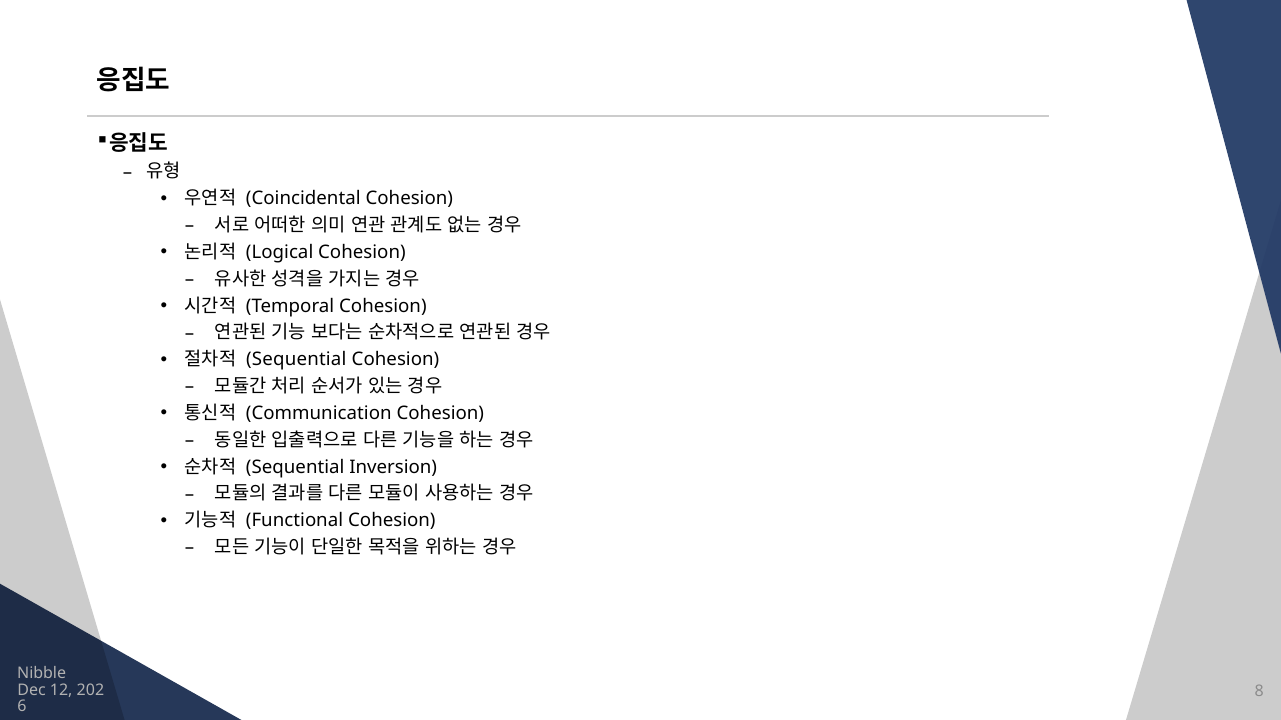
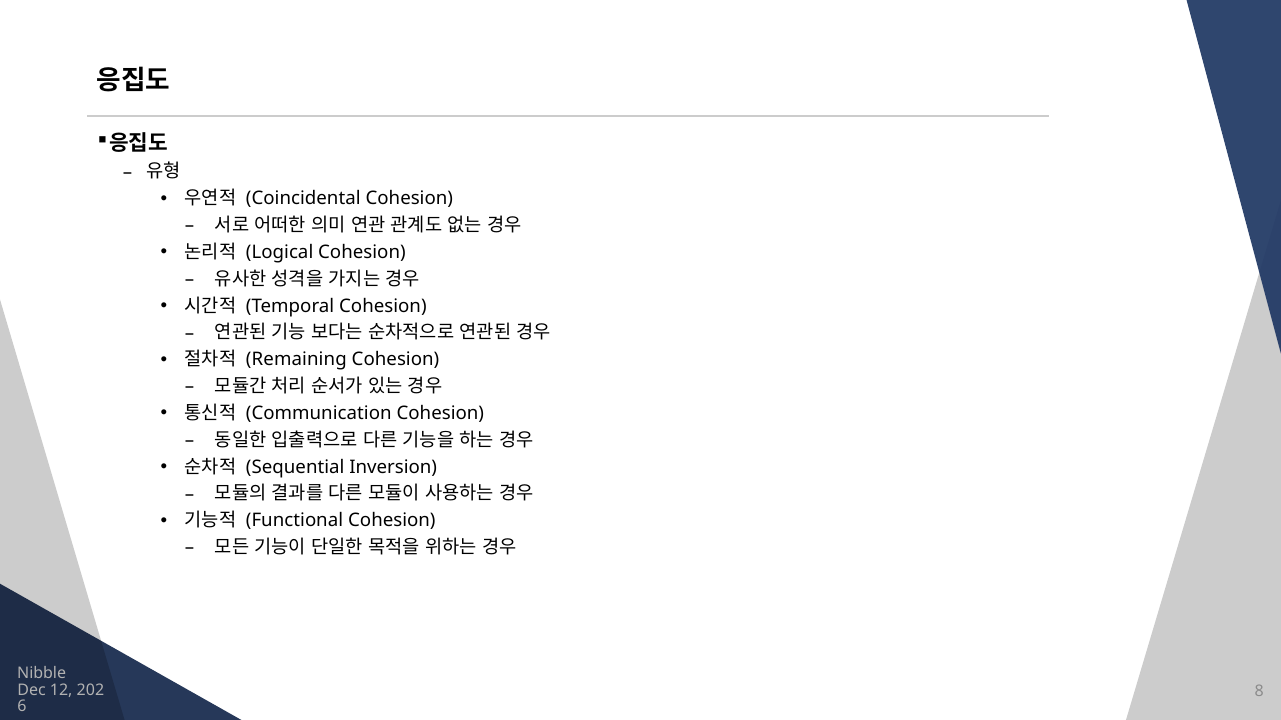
Sequential: Sequential -> Remaining (296, 360)
